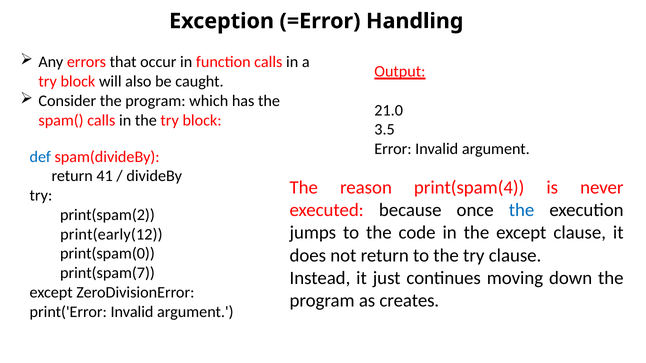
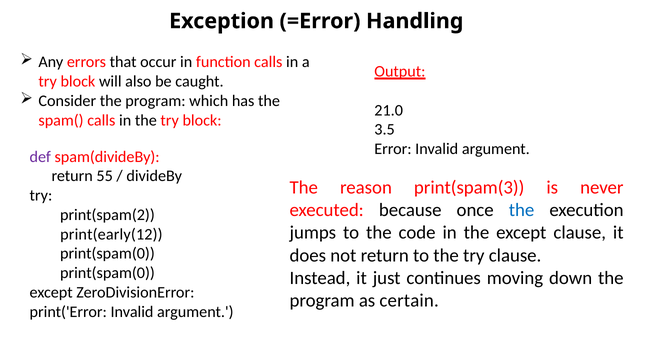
def colour: blue -> purple (40, 157)
41: 41 -> 55 (105, 176)
print(spam(4: print(spam(4 -> print(spam(3 (469, 188)
print(spam(7: print(spam(7 -> print(spam(0 (107, 273)
creates: creates -> certain (409, 301)
